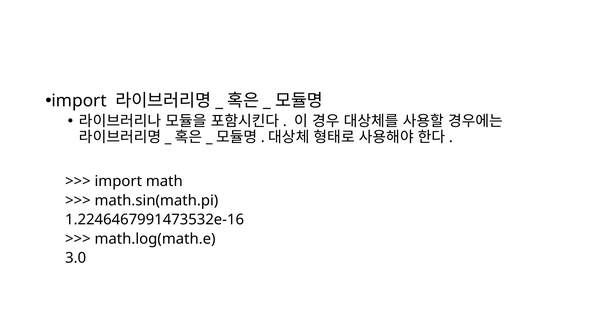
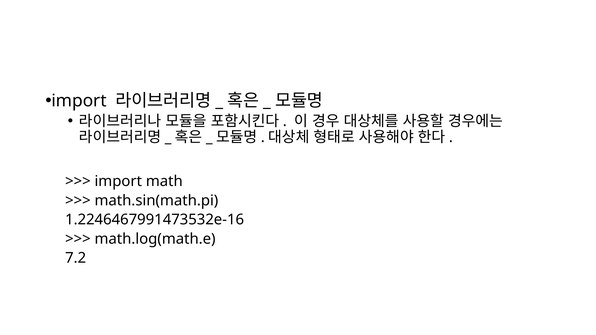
3.0: 3.0 -> 7.2 (76, 258)
